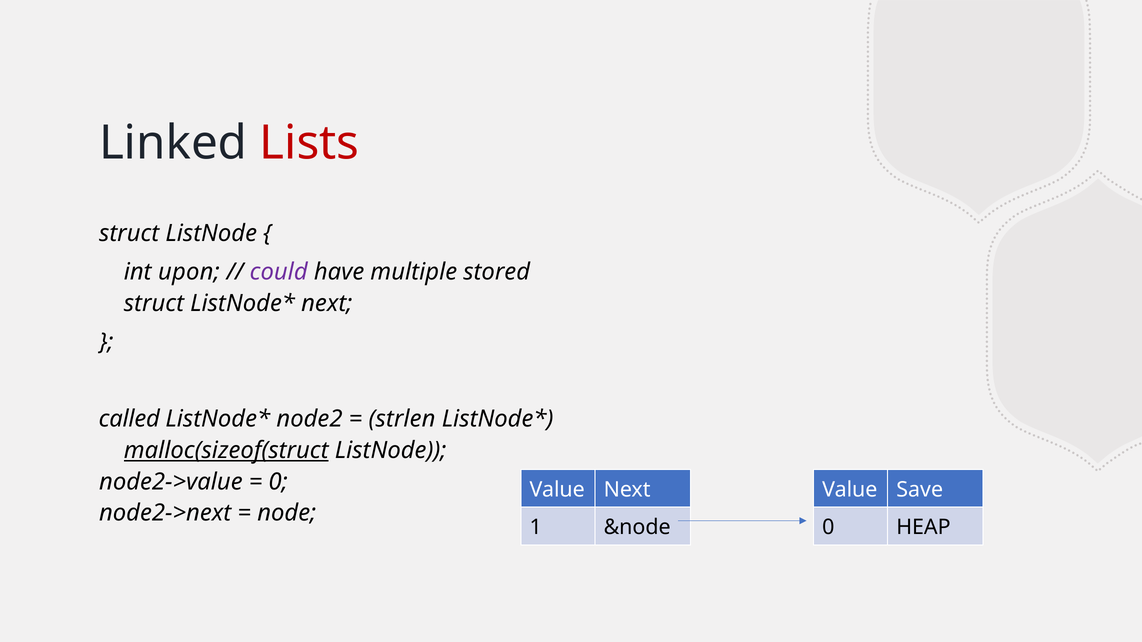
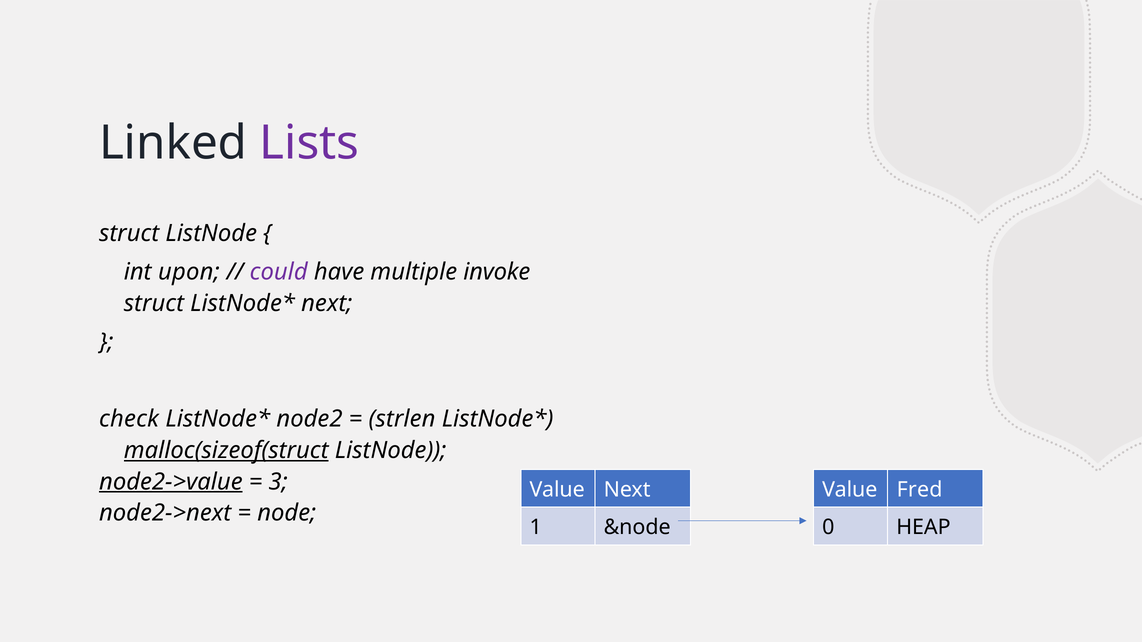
Lists colour: red -> purple (309, 143)
stored: stored -> invoke (497, 272)
called: called -> check (129, 419)
node2->value underline: none -> present (171, 482)
0: 0 -> 3 (278, 482)
Save: Save -> Fred (920, 490)
